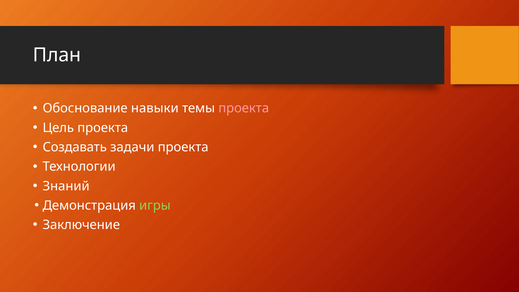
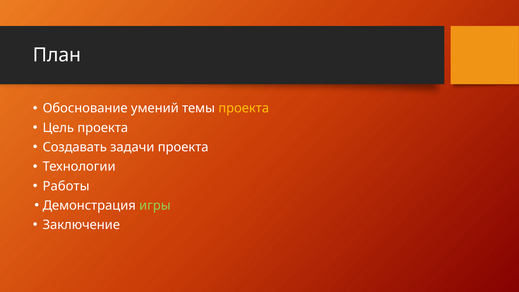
навыки: навыки -> умений (155, 108)
проекта colour: pink -> yellow (244, 108)
Знаний: Знаний -> Работы (66, 186)
